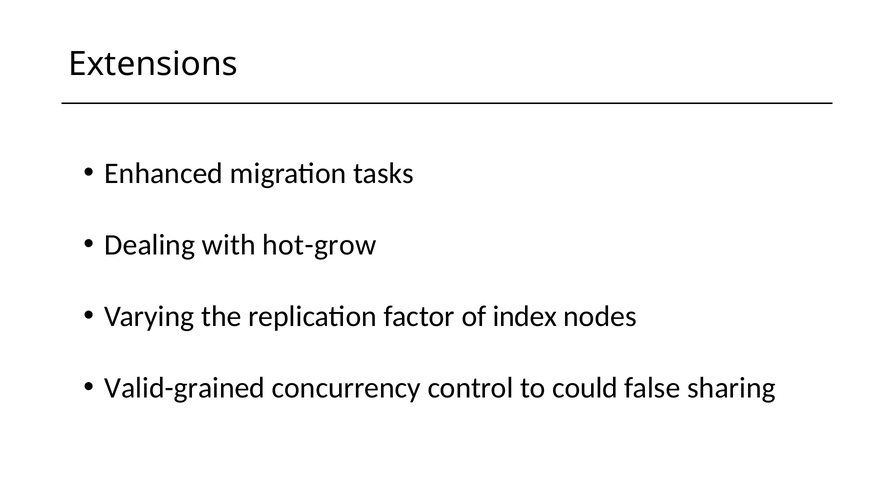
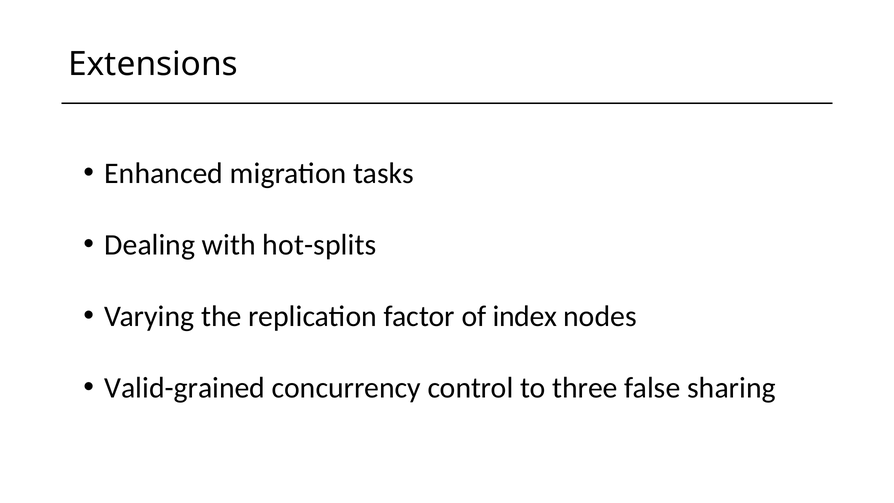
hot-grow: hot-grow -> hot-splits (319, 245)
could: could -> three (585, 388)
